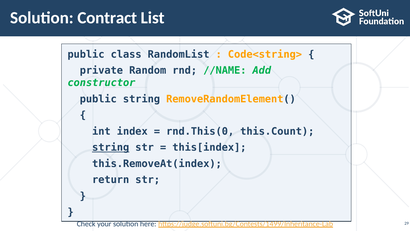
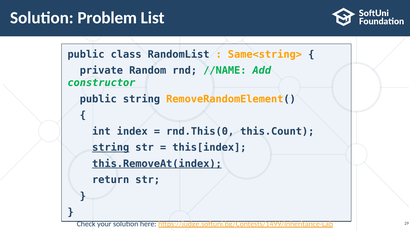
Contract: Contract -> Problem (107, 18)
Code<string>: Code<string> -> Same<string> (265, 54)
this.RemoveAt(index underline: none -> present (157, 163)
